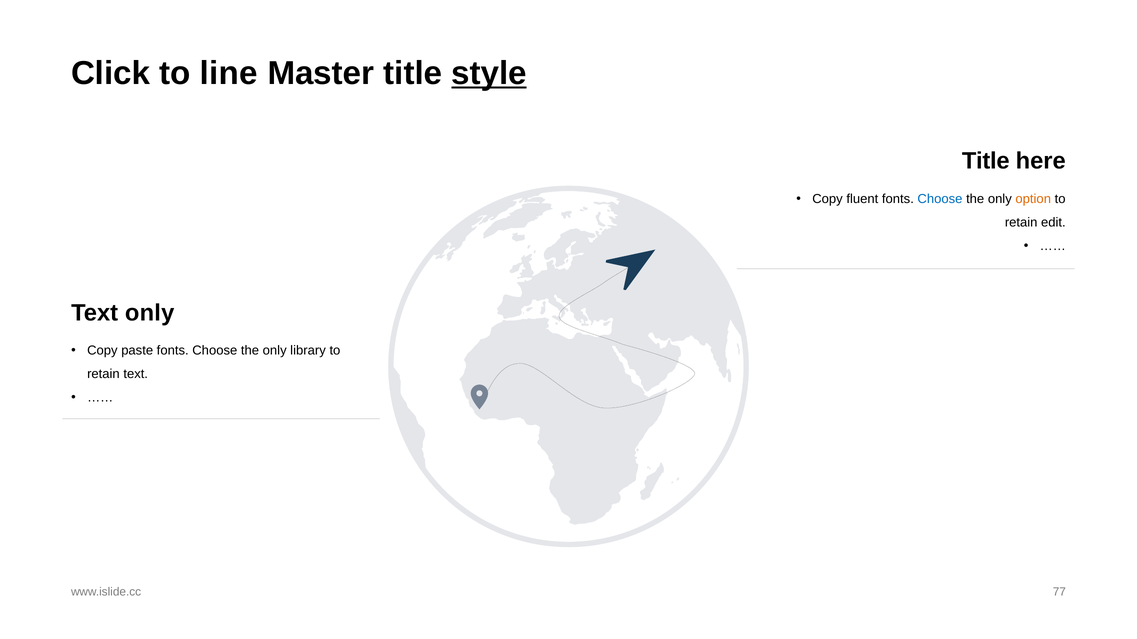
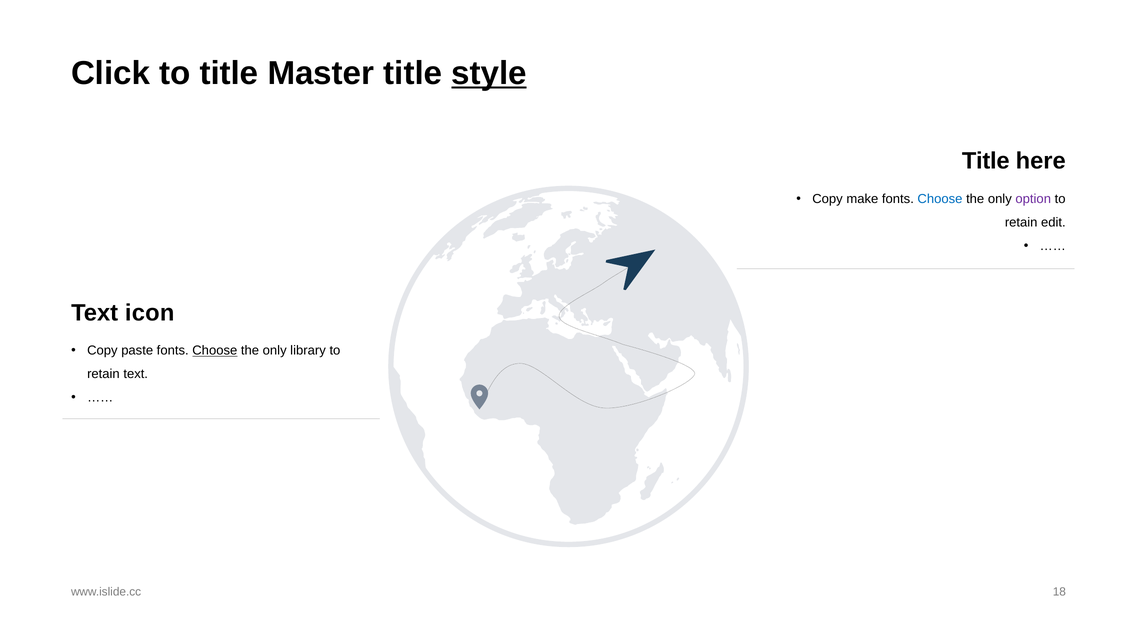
to line: line -> title (229, 74)
fluent: fluent -> make (862, 199)
option colour: orange -> purple (1033, 199)
Text only: only -> icon (150, 313)
Choose underline: none -> present (215, 351)
77: 77 -> 18 (1059, 592)
